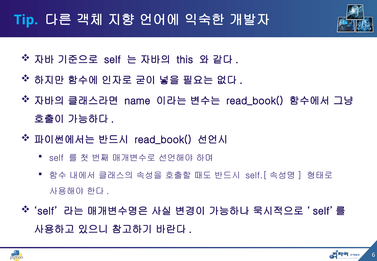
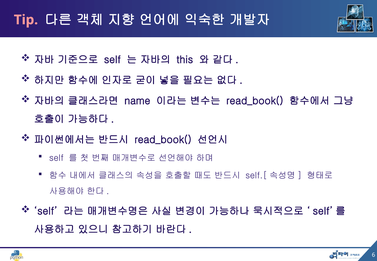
Tip colour: light blue -> pink (26, 20)
